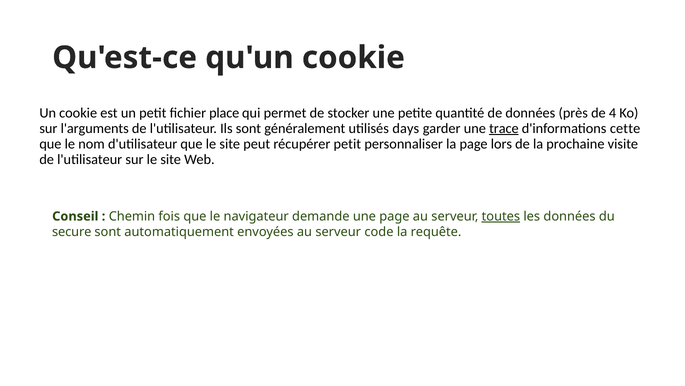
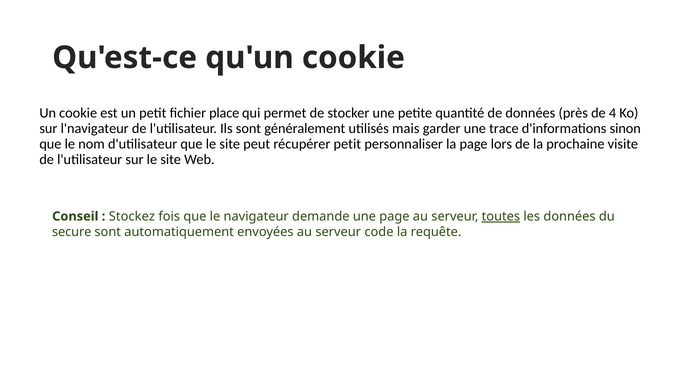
l'arguments: l'arguments -> l'navigateur (95, 128)
days: days -> mais (406, 128)
trace underline: present -> none (504, 128)
cette: cette -> sinon (625, 128)
Chemin: Chemin -> Stockez (132, 216)
